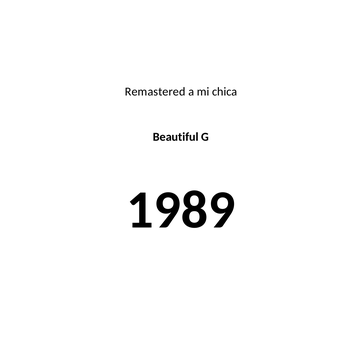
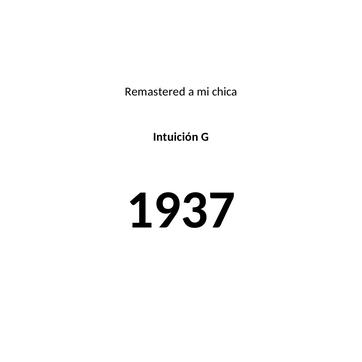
Beautiful: Beautiful -> Intuición (176, 137)
1989: 1989 -> 1937 (181, 210)
